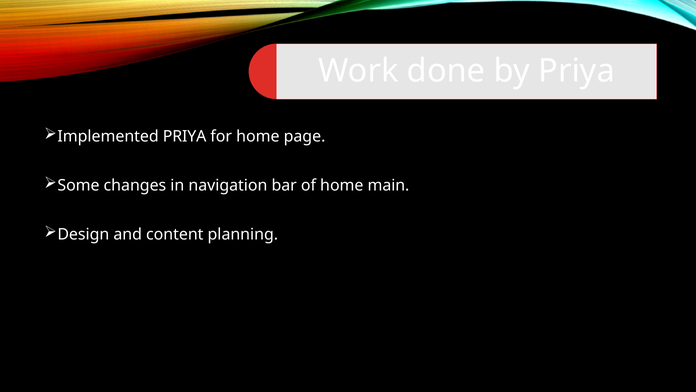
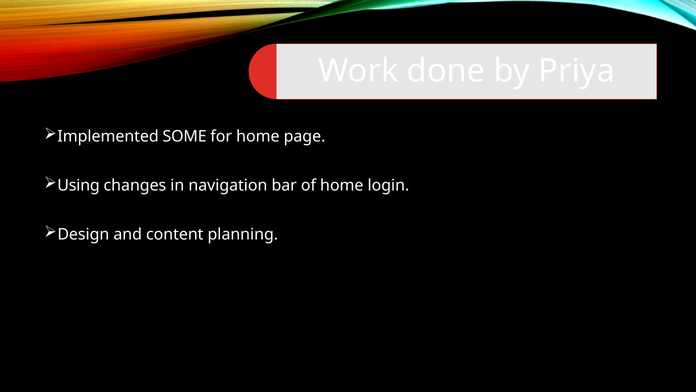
Implemented PRIYA: PRIYA -> SOME (185, 136)
Some: Some -> Using (79, 185)
main: main -> login (388, 185)
